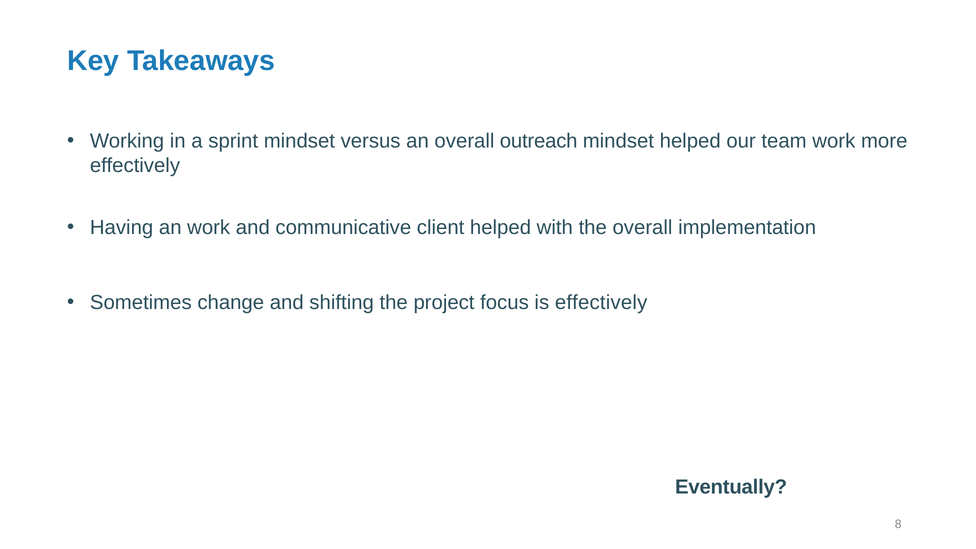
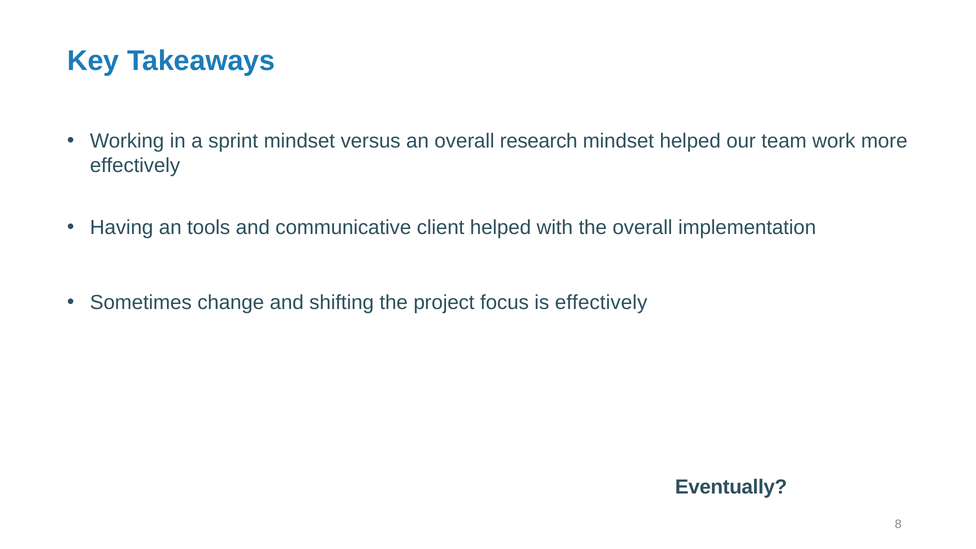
outreach: outreach -> research (539, 141)
an work: work -> tools (209, 228)
